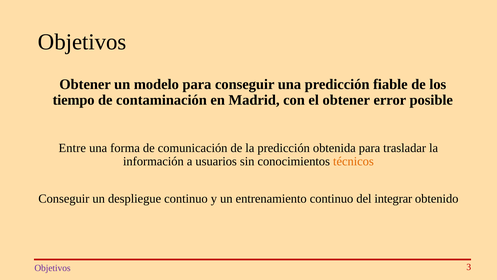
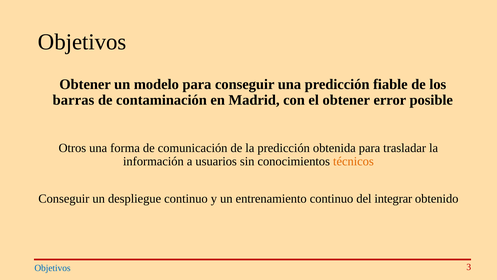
tiempo: tiempo -> barras (73, 100)
Entre: Entre -> Otros (72, 148)
Objetivos colour: purple -> blue (52, 268)
